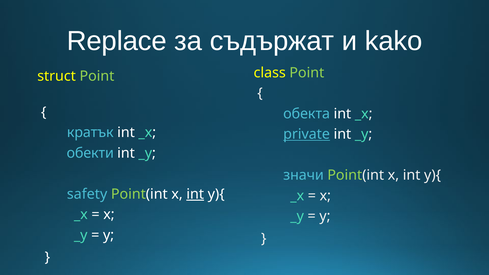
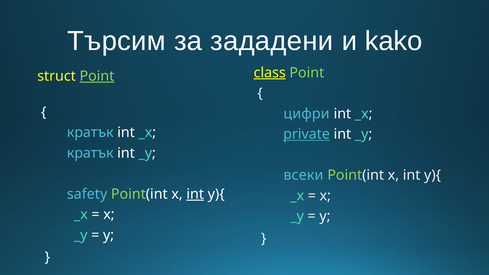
Replace: Replace -> Търсим (117, 41)
съдържат: съдържат -> зададени (272, 41)
class underline: none -> present (270, 73)
Point underline: none -> present (97, 76)
обекта: обекта -> цифри (306, 114)
обекти: обекти -> кратък (90, 153)
значи: значи -> всеки (303, 175)
